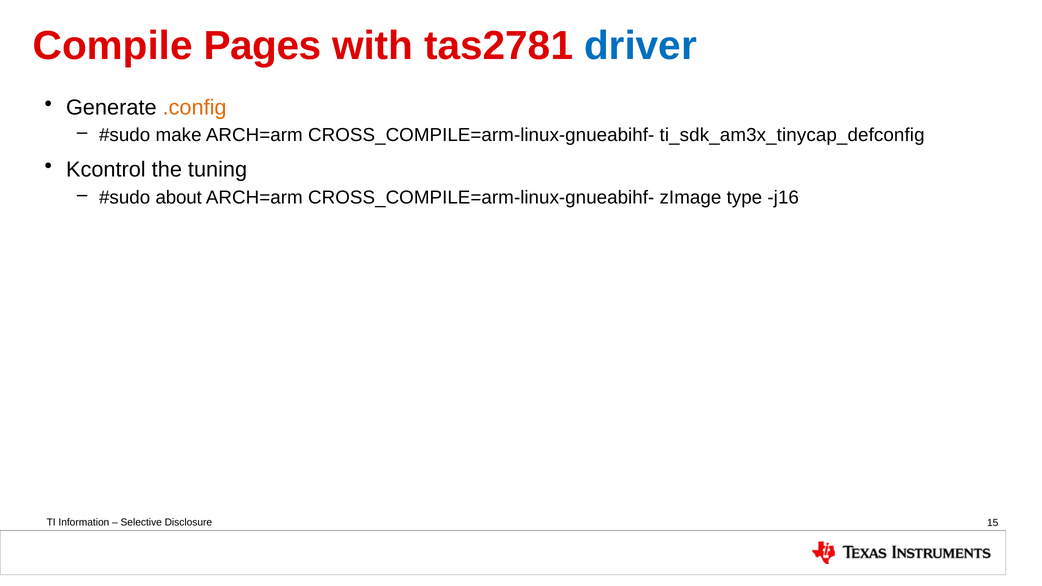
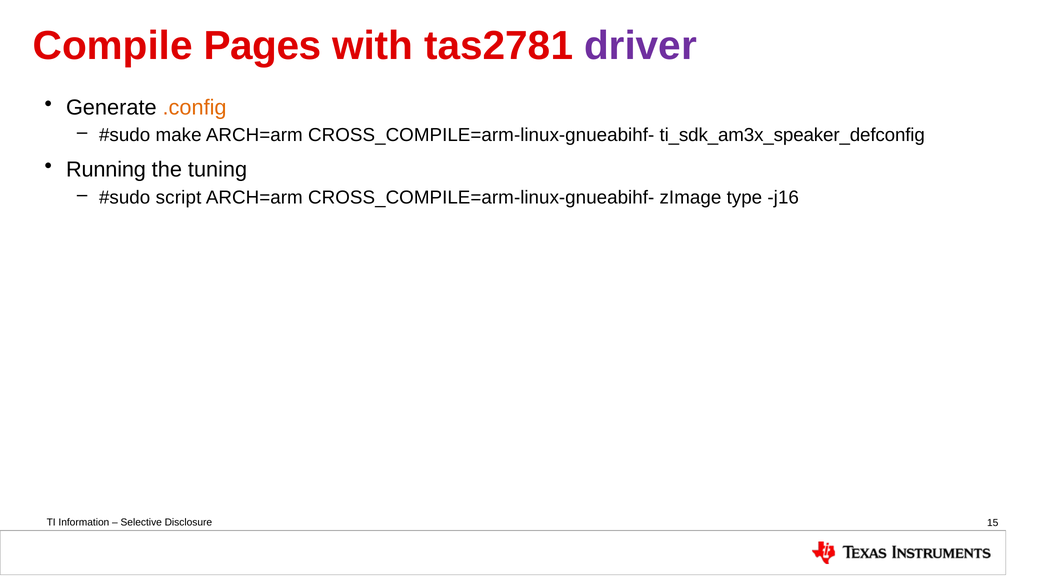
driver colour: blue -> purple (641, 46)
ti_sdk_am3x_tinycap_defconfig: ti_sdk_am3x_tinycap_defconfig -> ti_sdk_am3x_speaker_defconfig (792, 135)
Kcontrol: Kcontrol -> Running (106, 169)
about: about -> script (179, 197)
